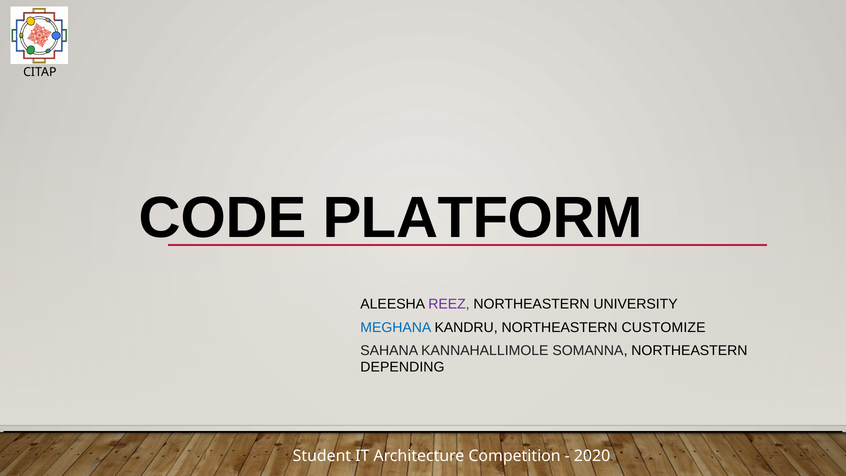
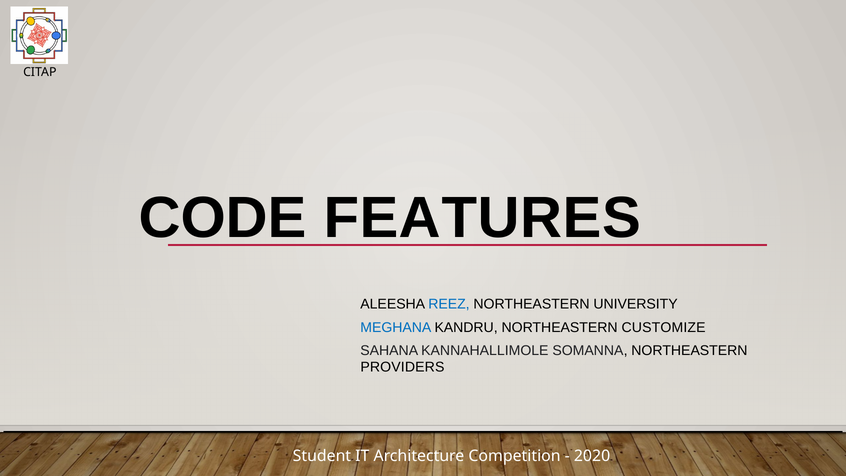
PLATFORM: PLATFORM -> FEATURES (482, 218)
REEZ colour: purple -> blue (449, 304)
DEPENDING: DEPENDING -> PROVIDERS (402, 367)
